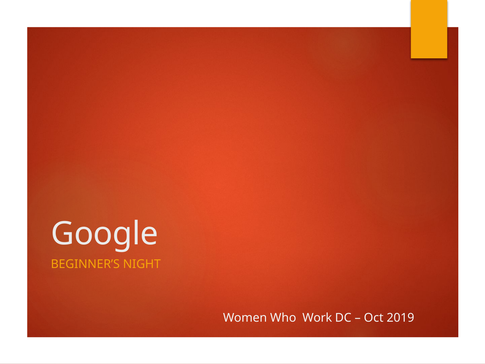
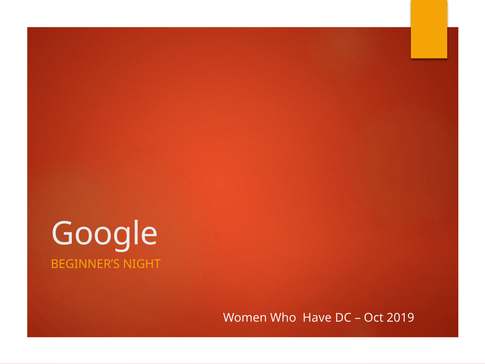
Work: Work -> Have (317, 318)
